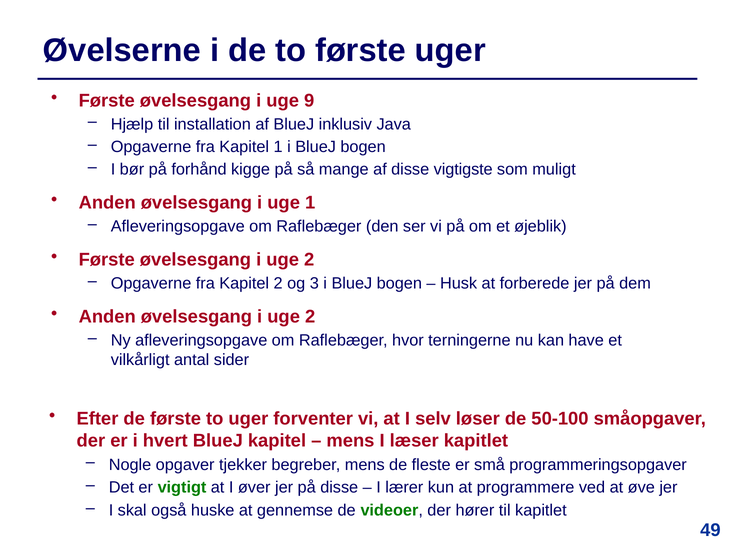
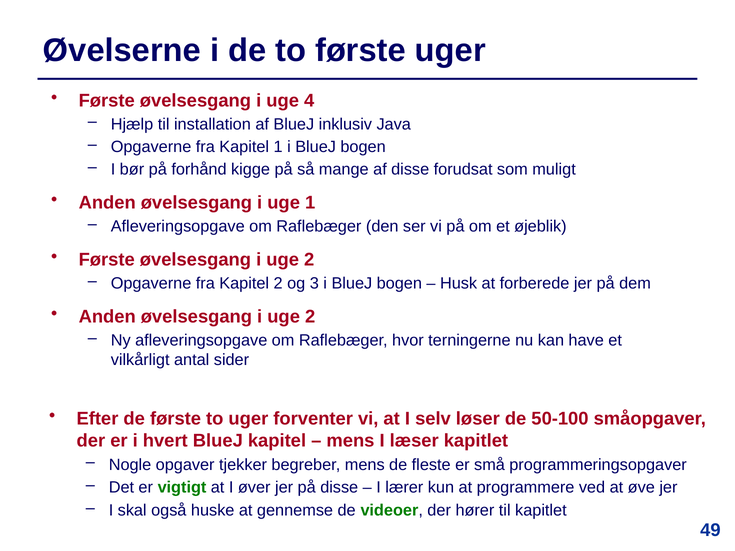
9: 9 -> 4 (309, 101)
vigtigste: vigtigste -> forudsat (463, 170)
